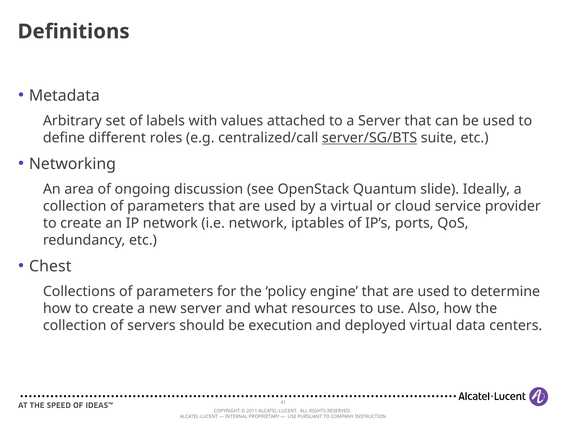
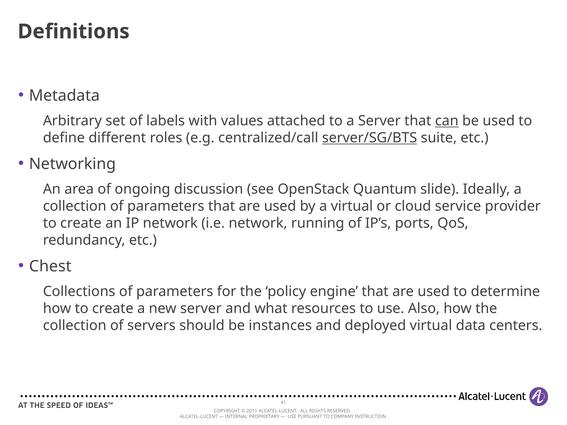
can underline: none -> present (447, 121)
iptables: iptables -> running (318, 223)
execution: execution -> instances (280, 326)
